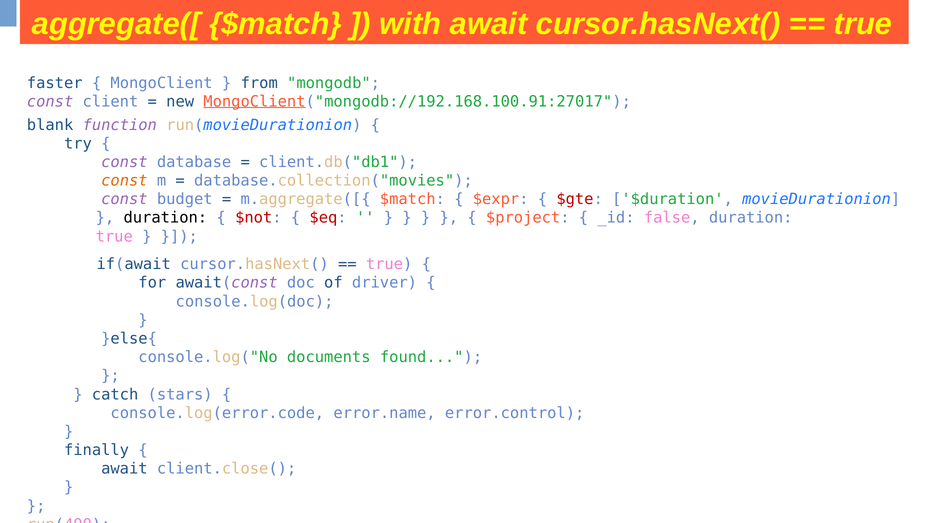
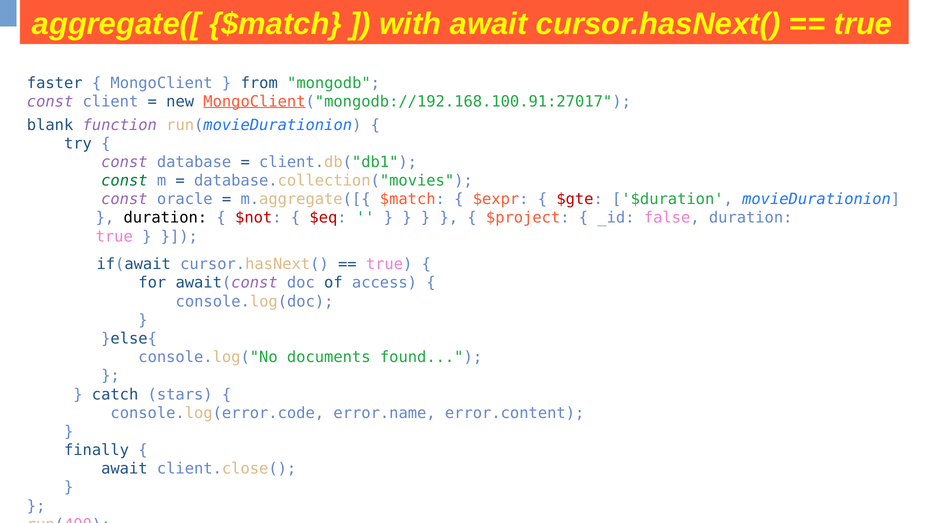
const colour: orange -> green (124, 181)
budget: budget -> oracle (185, 199)
driver: driver -> access (385, 283)
error.control: error.control -> error.content (515, 413)
